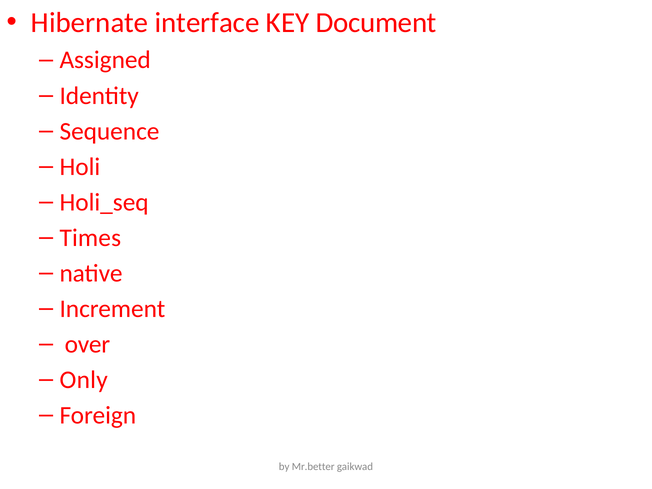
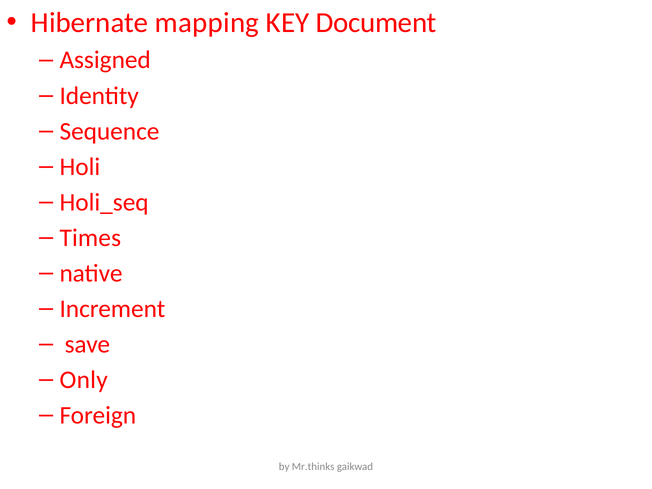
interface: interface -> mapping (207, 23)
over: over -> save (87, 344)
Mr.better: Mr.better -> Mr.thinks (313, 467)
